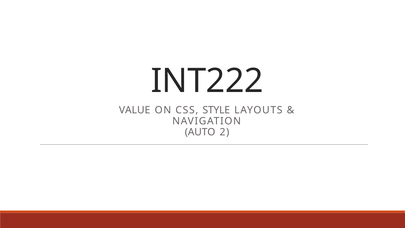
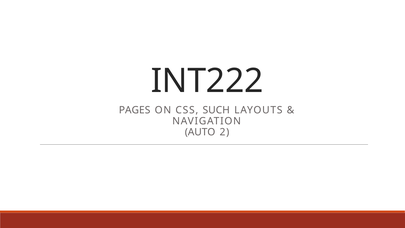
VALUE: VALUE -> PAGES (135, 110)
STYLE: STYLE -> SUCH (216, 110)
